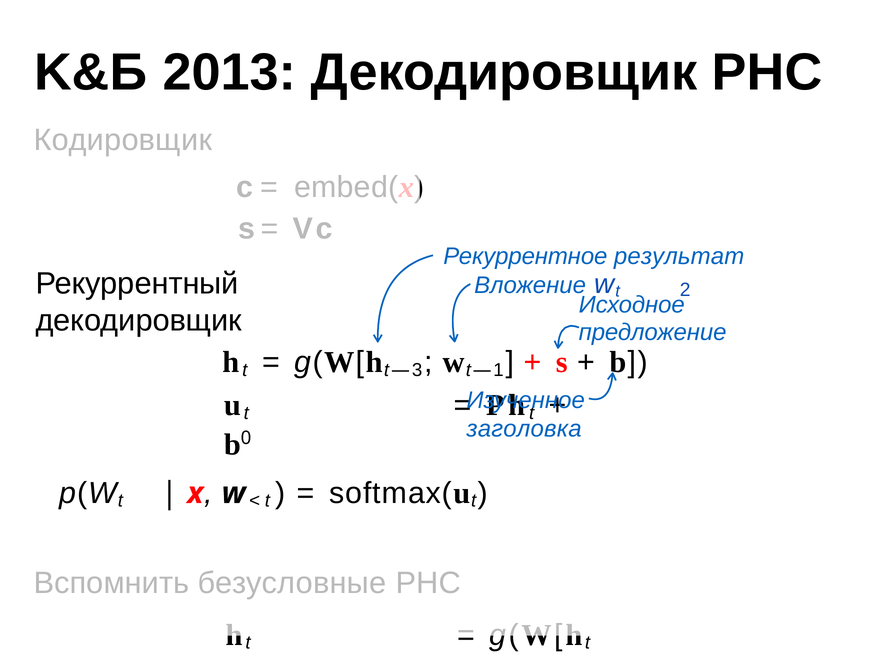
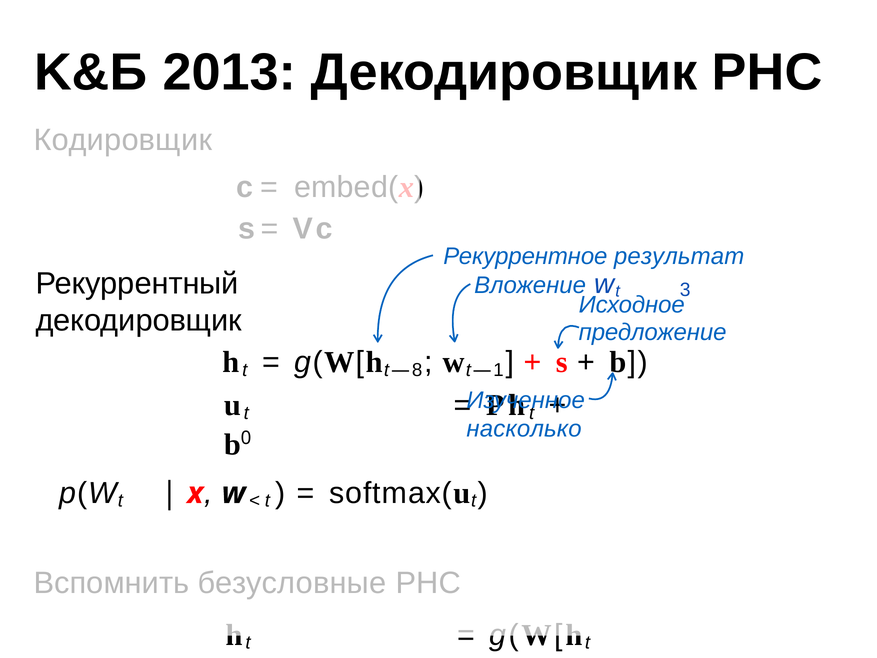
2: 2 -> 3 (685, 290)
3: 3 -> 8 (417, 370)
заголовка: заголовка -> насколько (524, 429)
